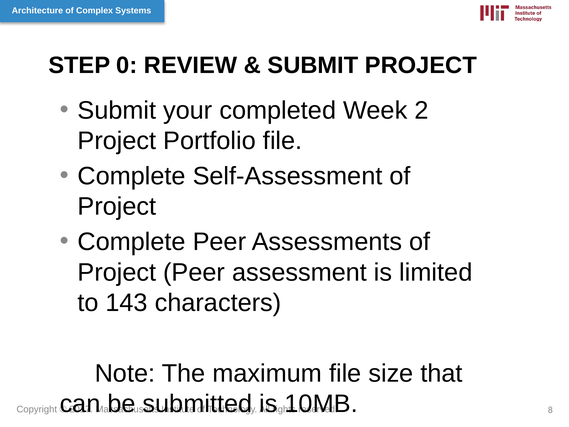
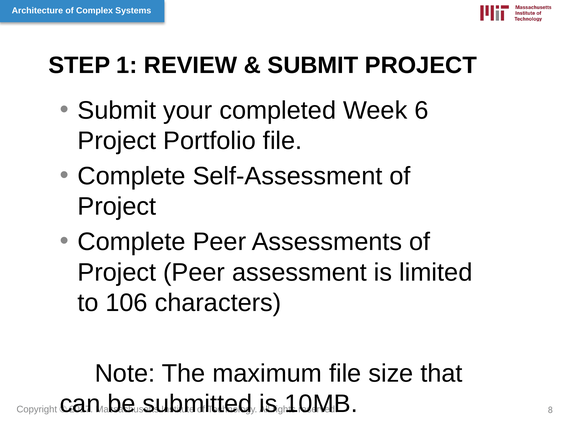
0: 0 -> 1 (127, 65)
2: 2 -> 6 (421, 110)
143: 143 -> 106 (127, 303)
